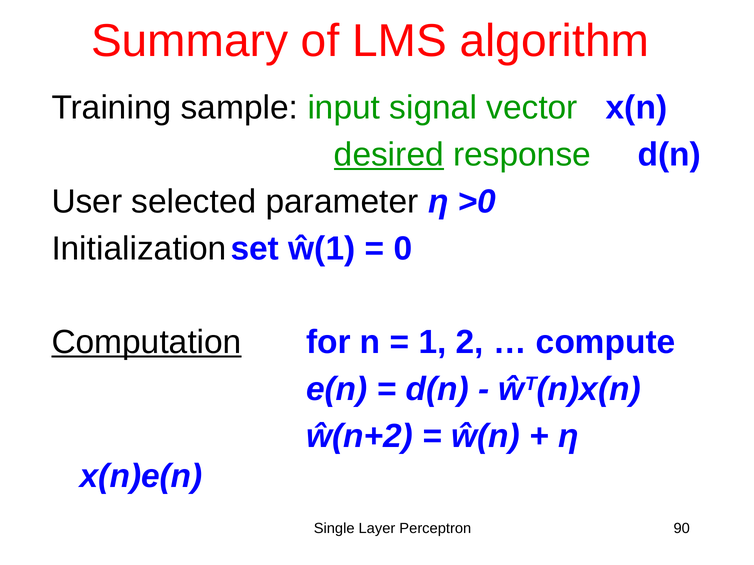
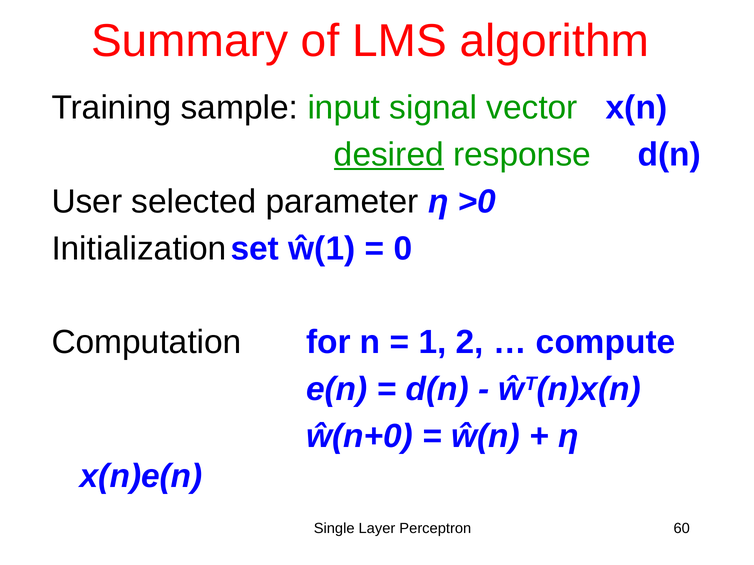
Computation underline: present -> none (147, 343)
ŵ(n+2: ŵ(n+2 -> ŵ(n+0 (360, 436)
90: 90 -> 60 (682, 529)
